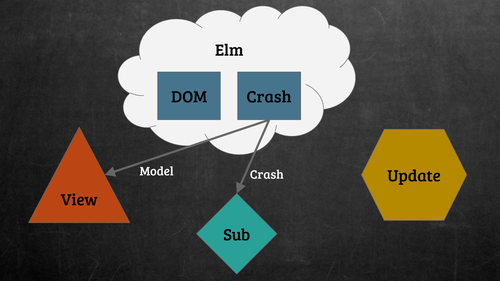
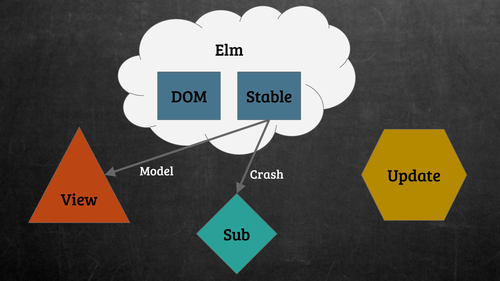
Crash: Crash -> Stable (269, 97)
